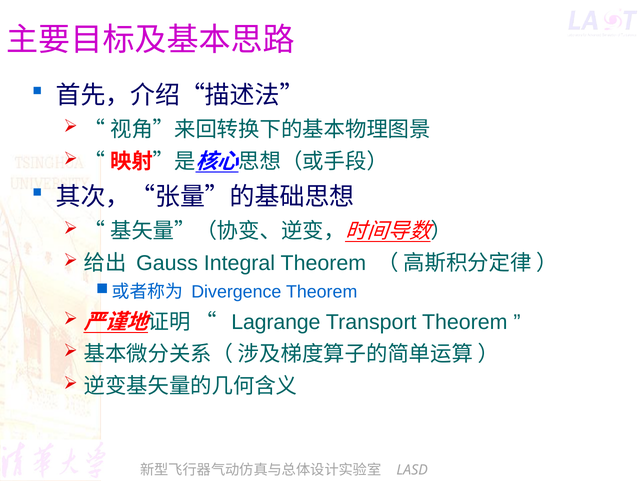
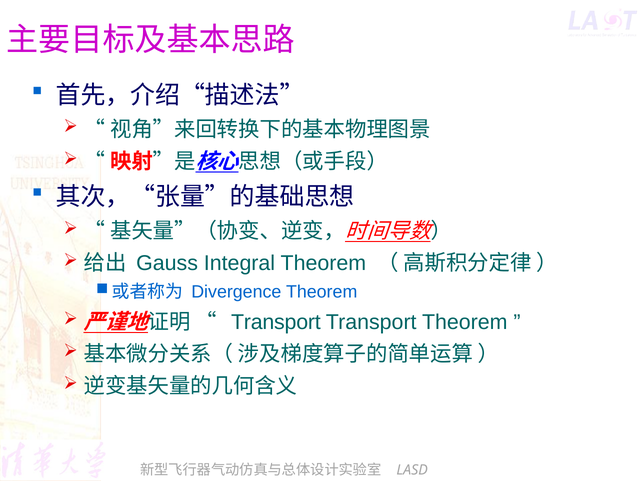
Lagrange: Lagrange -> Transport (276, 322)
